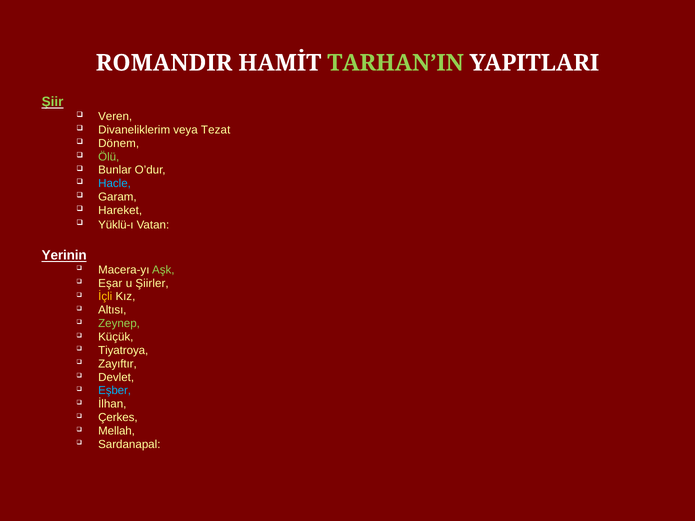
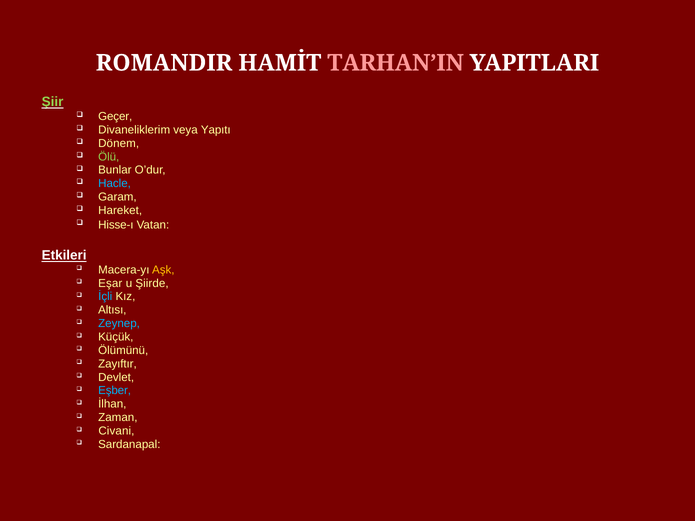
TARHAN’IN colour: light green -> pink (396, 63)
Veren: Veren -> Geçer (115, 117)
Tezat: Tezat -> Yapıtı (216, 130)
Yüklü-ı: Yüklü-ı -> Hisse-ı (116, 225)
Yerinin: Yerinin -> Etkileri (64, 256)
Aşk colour: light green -> yellow (163, 270)
Şiirler: Şiirler -> Şiirde (152, 283)
İçli colour: yellow -> light blue (105, 297)
Zeynep colour: light green -> light blue (119, 324)
Tiyatroya: Tiyatroya -> Ölümünü (123, 351)
Çerkes: Çerkes -> Zaman (118, 418)
Mellah: Mellah -> Civani (116, 431)
